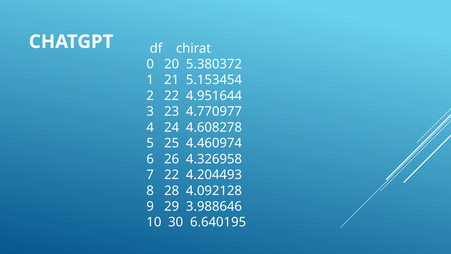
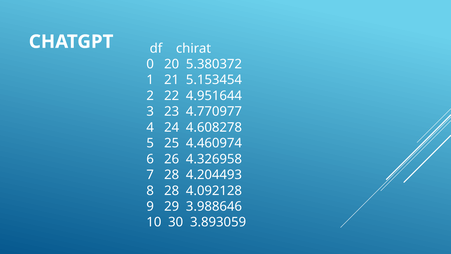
7 22: 22 -> 28 (172, 175)
6.640195: 6.640195 -> 3.893059 (218, 222)
